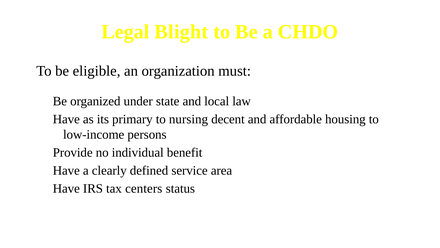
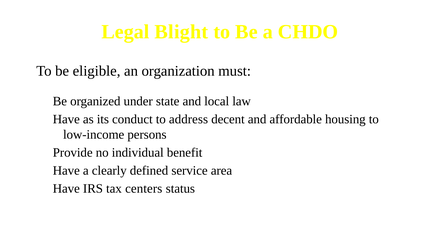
primary: primary -> conduct (132, 119)
nursing: nursing -> address (189, 119)
